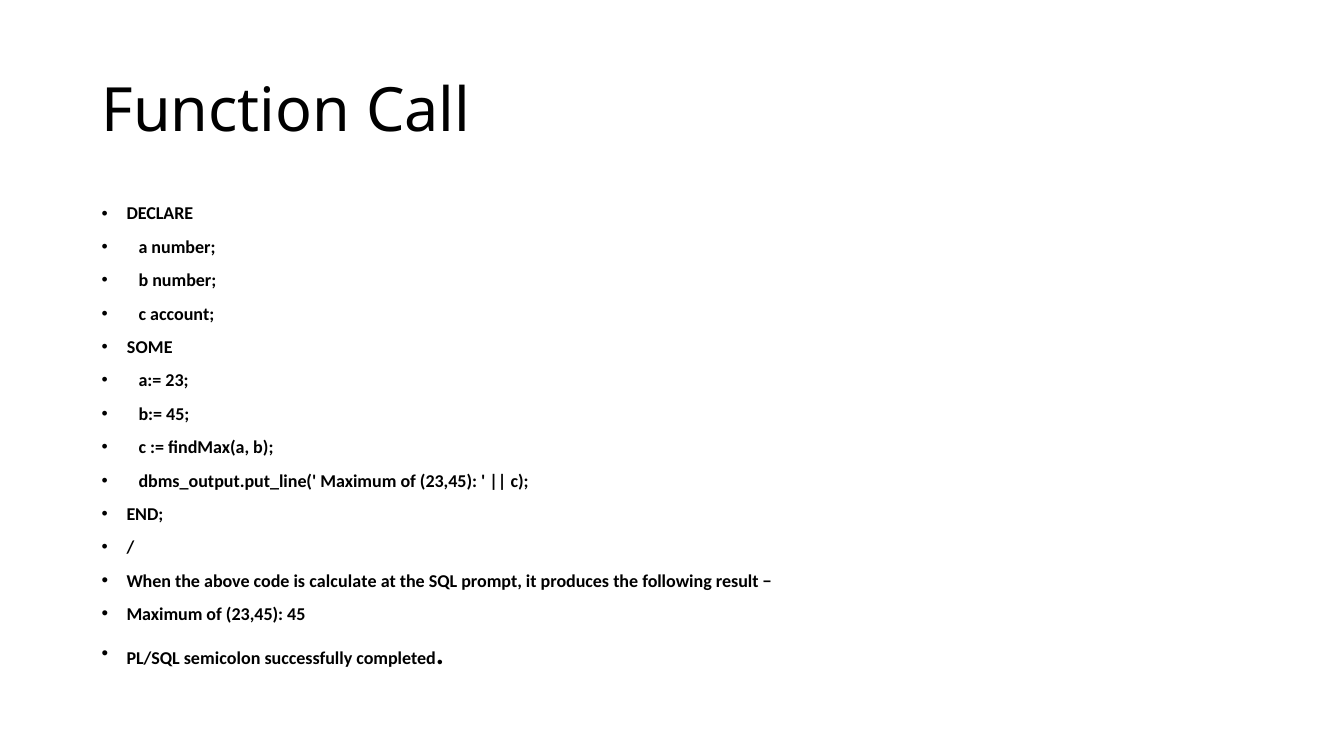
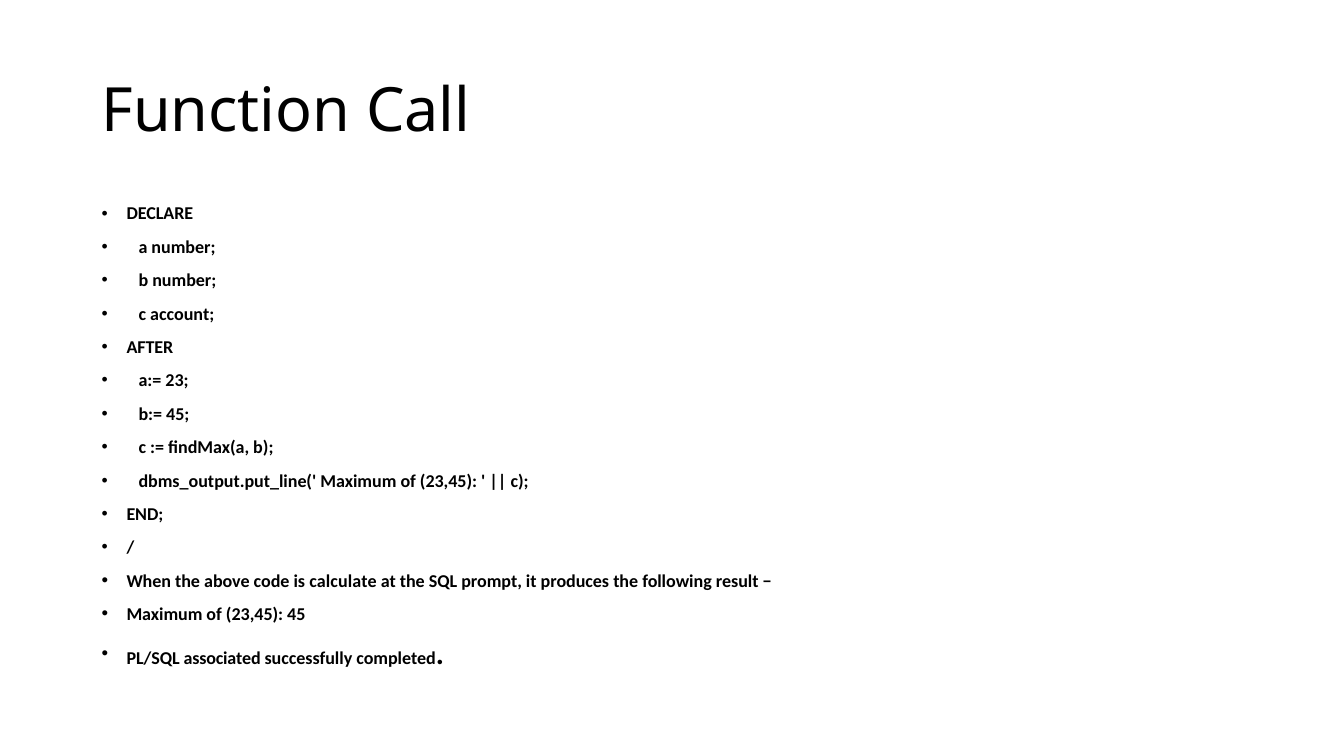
SOME: SOME -> AFTER (150, 348)
semicolon: semicolon -> associated (222, 659)
